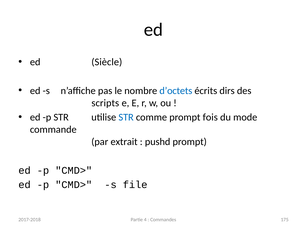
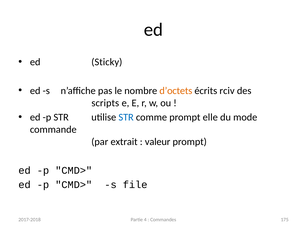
Siècle: Siècle -> Sticky (107, 62)
d’octets colour: blue -> orange (176, 91)
dirs: dirs -> rciv (227, 91)
fois: fois -> elle (210, 117)
pushd: pushd -> valeur (158, 142)
